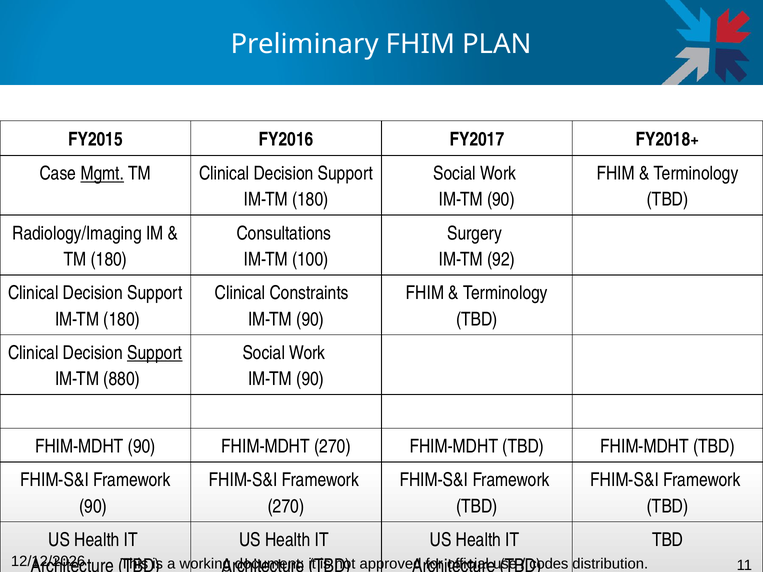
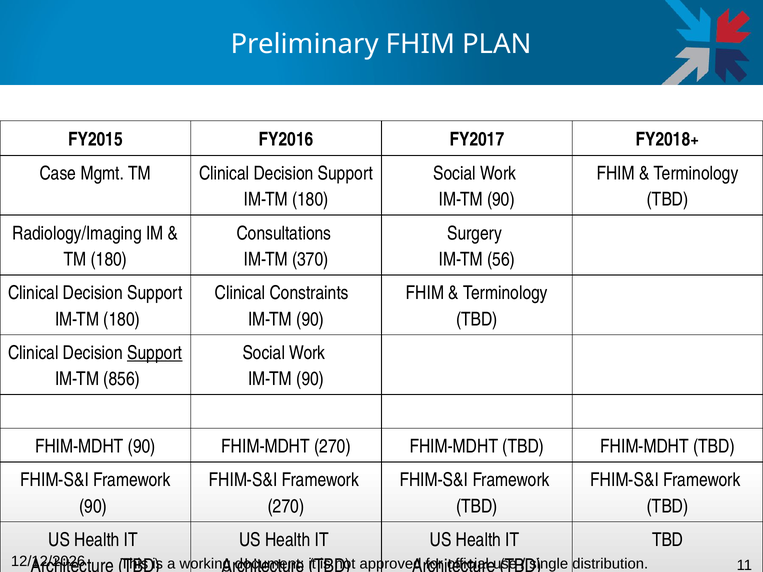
Mgmt underline: present -> none (102, 174)
100: 100 -> 370 (310, 260)
92: 92 -> 56 (501, 260)
880: 880 -> 856 (122, 379)
codes: codes -> single (549, 564)
